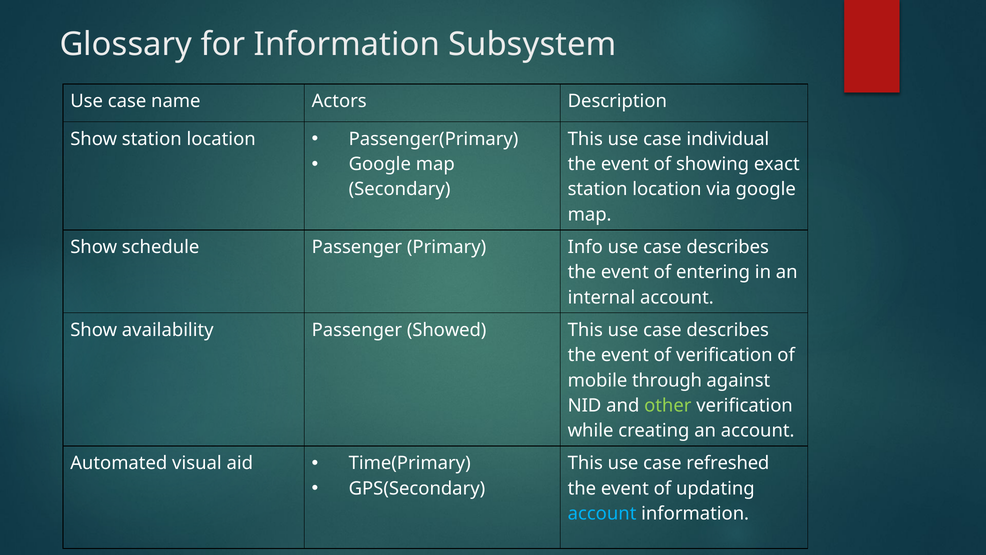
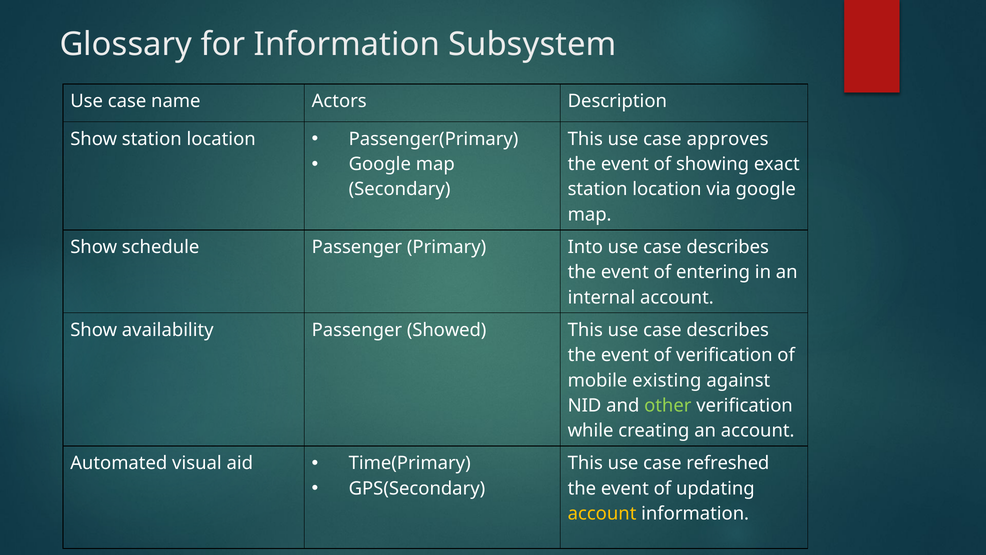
individual: individual -> approves (728, 139)
Info: Info -> Into (585, 247)
through: through -> existing (667, 380)
account colour: light blue -> yellow (602, 513)
